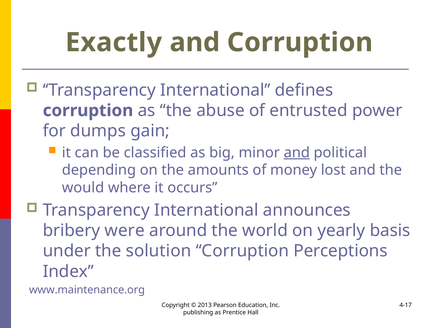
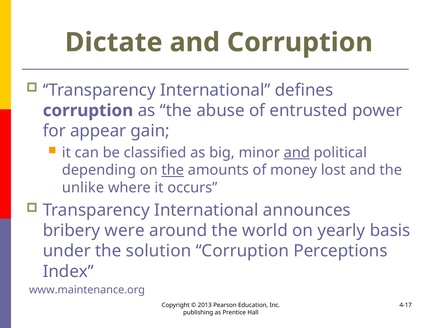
Exactly: Exactly -> Dictate (114, 42)
dumps: dumps -> appear (98, 131)
the underline: none -> present (173, 170)
would: would -> unlike (83, 188)
